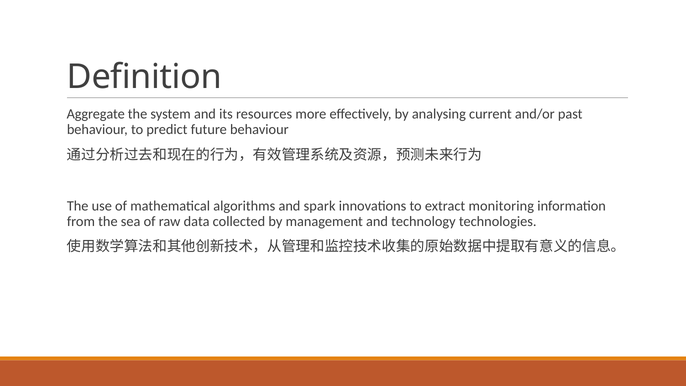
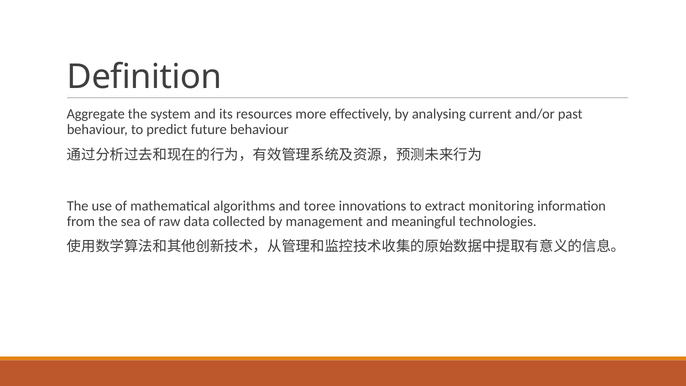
spark: spark -> toree (320, 206)
technology: technology -> meaningful (423, 221)
